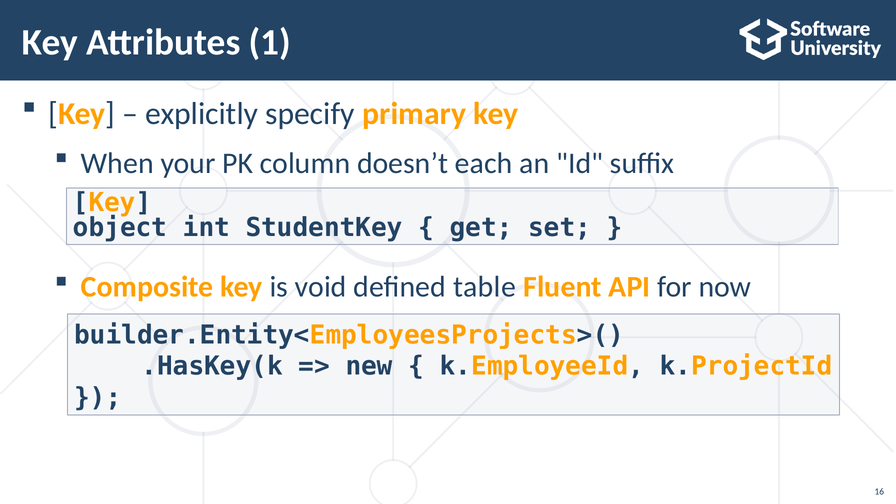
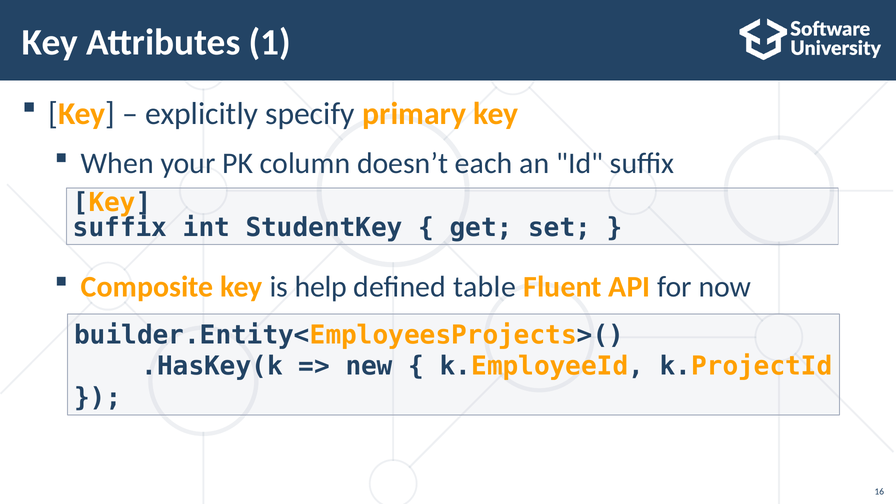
object: object -> suffix (120, 228)
void: void -> help (321, 287)
